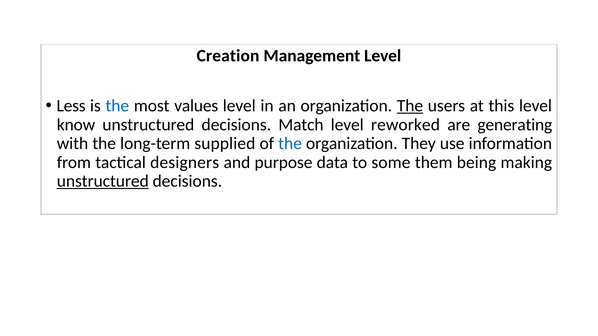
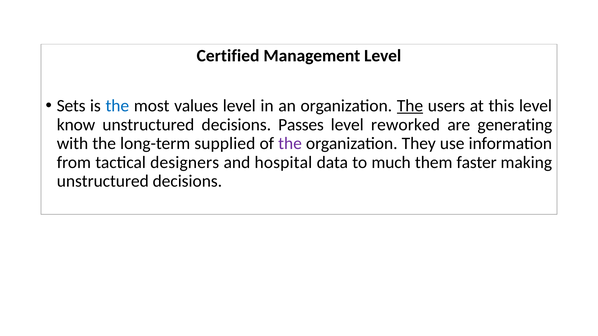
Creation: Creation -> Certified (228, 56)
Less: Less -> Sets (71, 106)
Match: Match -> Passes (301, 125)
the colour: blue -> purple (290, 144)
purpose: purpose -> hospital (283, 162)
some: some -> much (391, 162)
being: being -> faster (477, 162)
unstructured underline: present -> none (103, 181)
